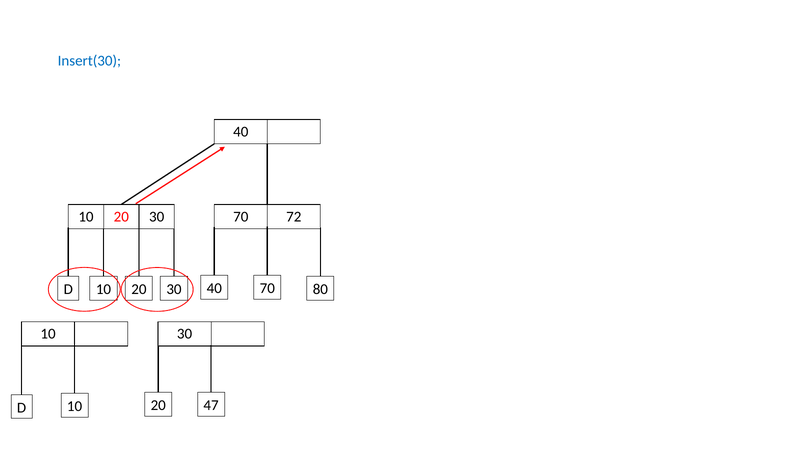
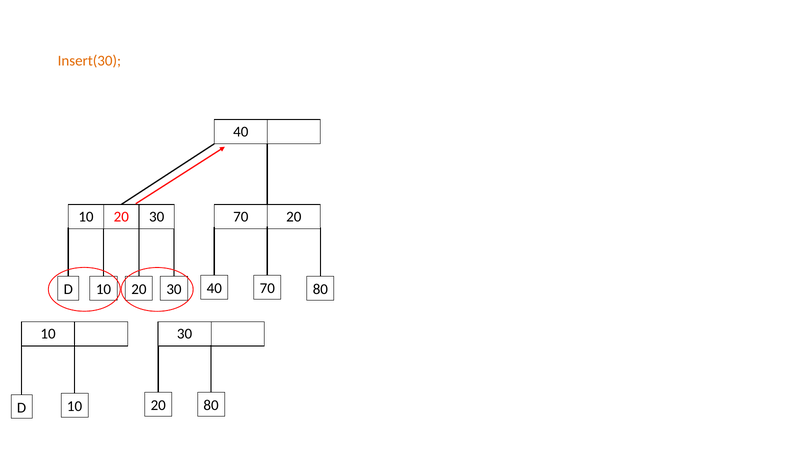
Insert(30 colour: blue -> orange (89, 61)
70 72: 72 -> 20 (294, 217)
D 10 20 47: 47 -> 80 (211, 405)
